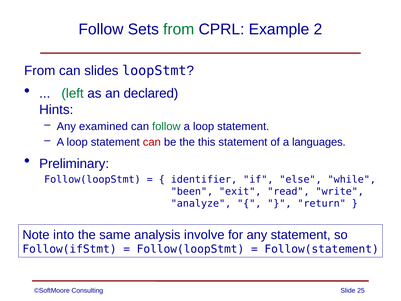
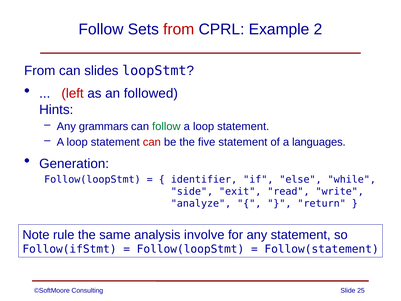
from colour: green -> red (179, 29)
left colour: green -> red (73, 94)
declared: declared -> followed (151, 94)
examined: examined -> grammars (104, 126)
this: this -> five (207, 142)
Preliminary: Preliminary -> Generation (74, 163)
been: been -> side (192, 191)
into: into -> rule (64, 235)
